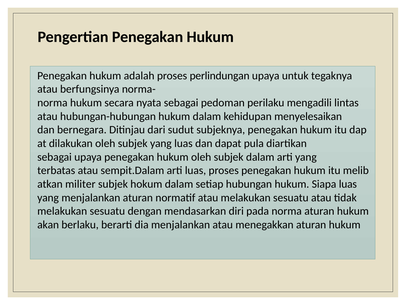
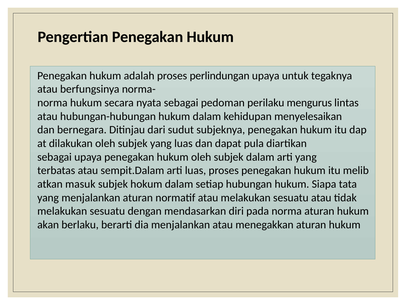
mengadili: mengadili -> mengurus (309, 103)
militer: militer -> masuk (80, 184)
Siapa luas: luas -> tata (348, 184)
